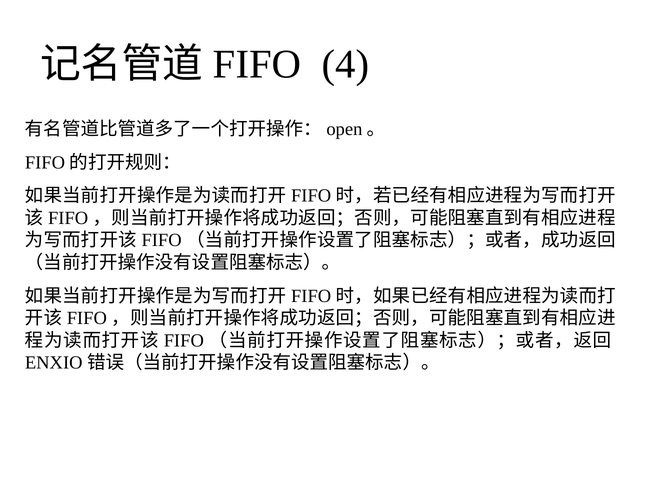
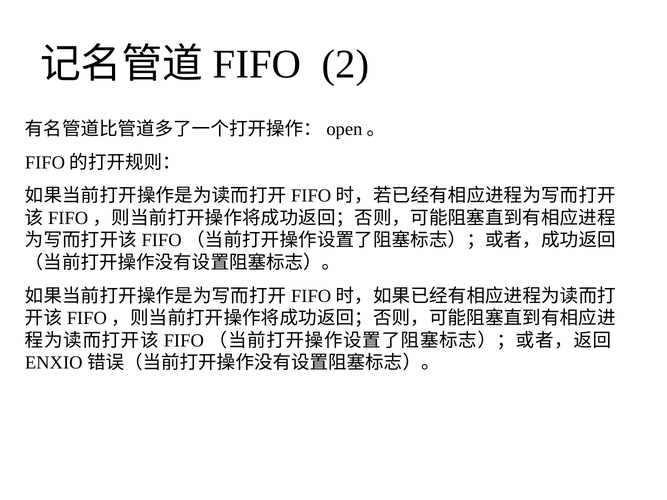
4: 4 -> 2 (345, 65)
